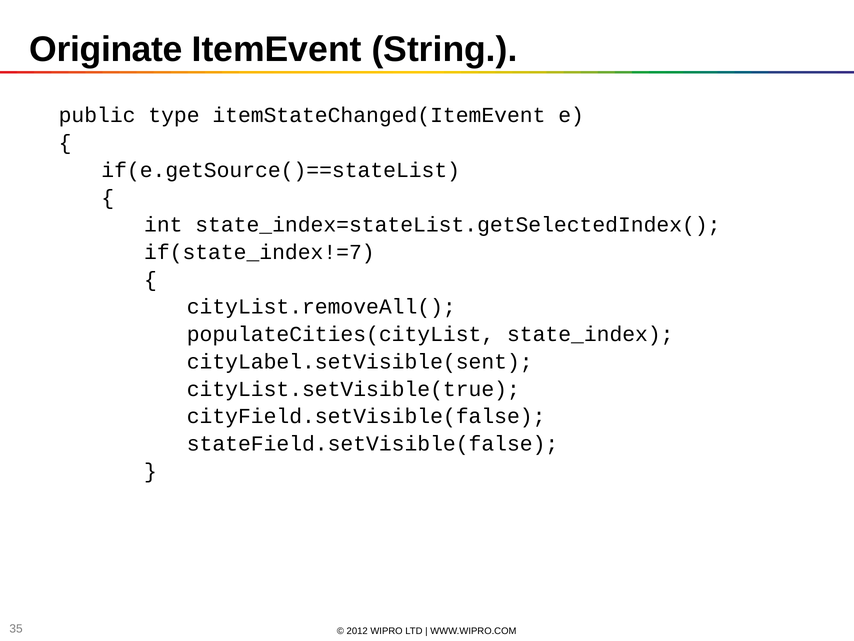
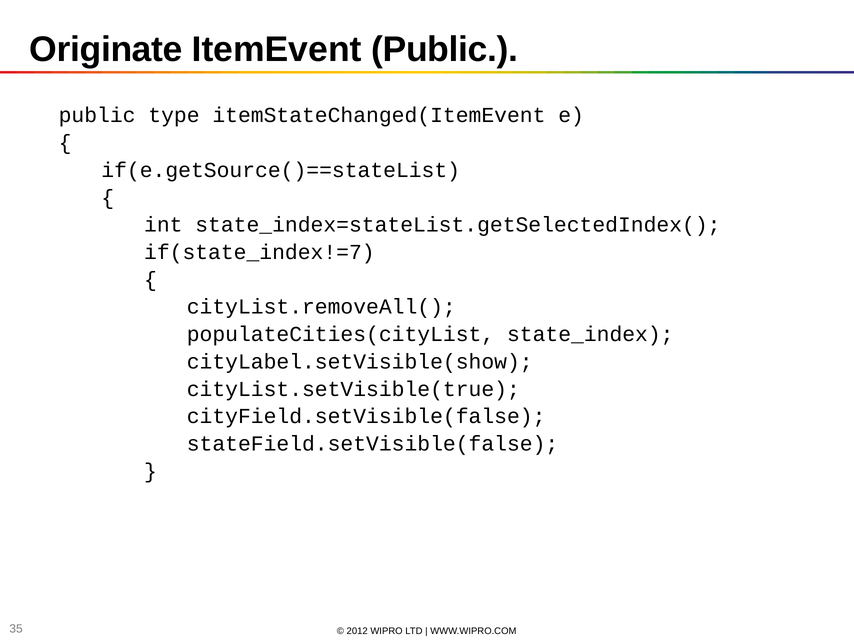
ItemEvent String: String -> Public (445, 49)
cityLabel.setVisible(sent: cityLabel.setVisible(sent -> cityLabel.setVisible(show (360, 361)
